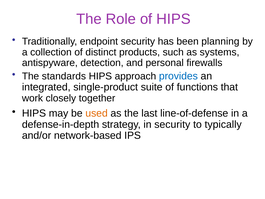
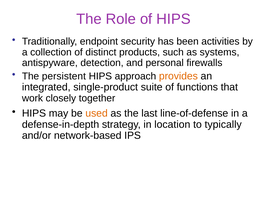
planning: planning -> activities (220, 41)
standards: standards -> persistent (64, 76)
provides colour: blue -> orange (178, 76)
in security: security -> location (172, 124)
